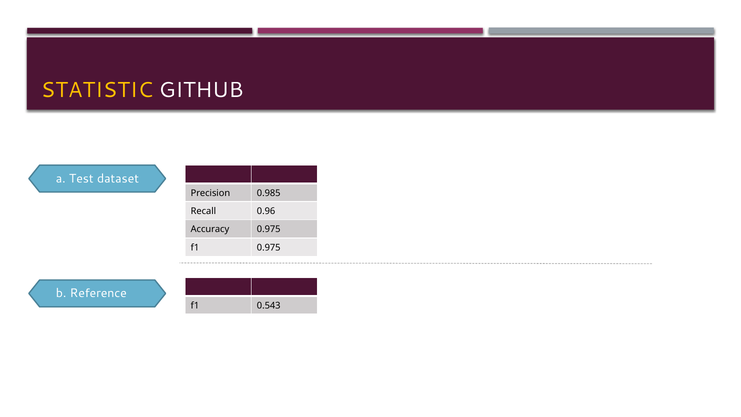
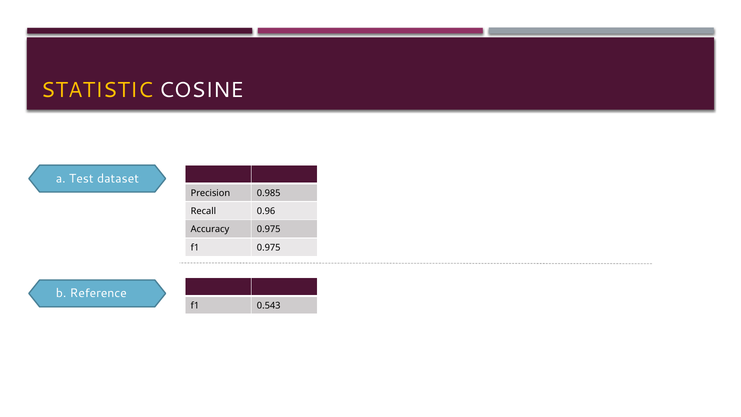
GITHUB: GITHUB -> COSINE (201, 90)
